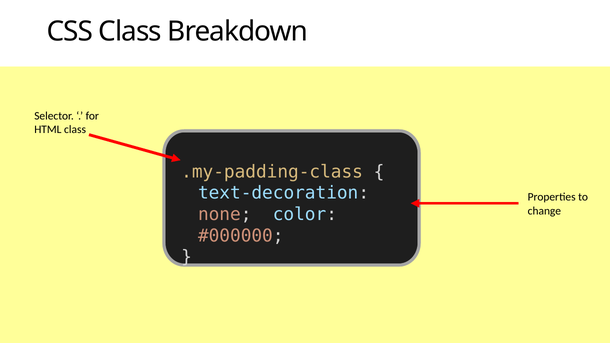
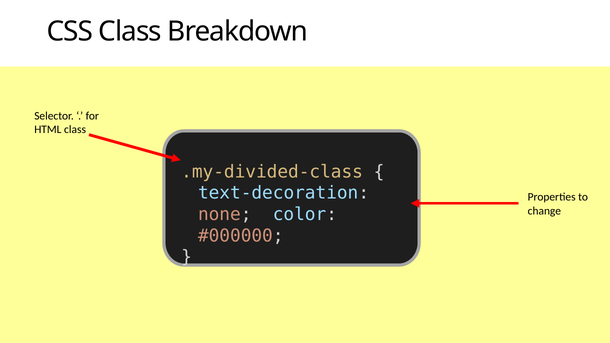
.my-padding-class: .my-padding-class -> .my-divided-class (272, 172)
